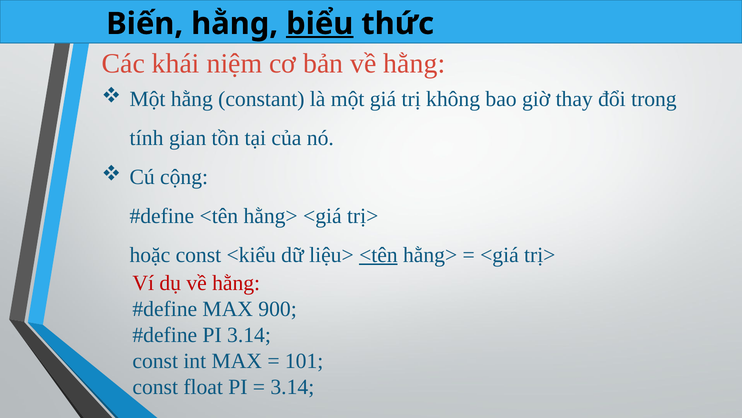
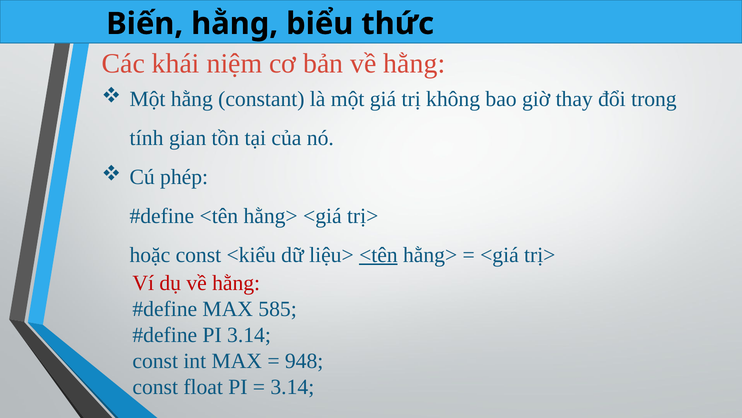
biểu underline: present -> none (320, 24)
cộng: cộng -> phép (184, 177)
900: 900 -> 585 (278, 308)
101: 101 -> 948 (304, 360)
